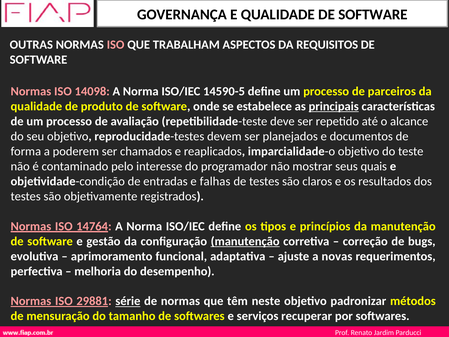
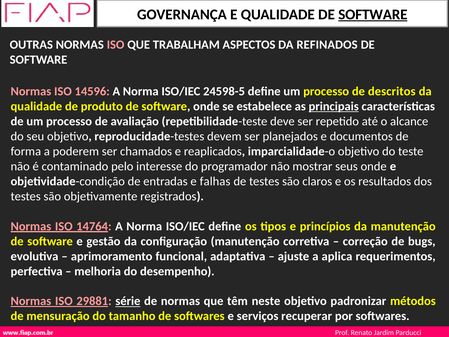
SOFTWARE underline: none -> present (373, 14)
REQUISITOS: REQUISITOS -> REFINADOS (327, 45)
14098: 14098 -> 14596 (92, 91)
14590-5: 14590-5 -> 24598-5 (224, 91)
parceiros: parceiros -> descritos (392, 91)
seus quais: quais -> onde (374, 166)
manutenção underline: present -> none (245, 241)
novas: novas -> aplica (337, 256)
